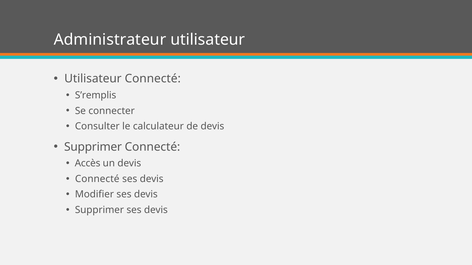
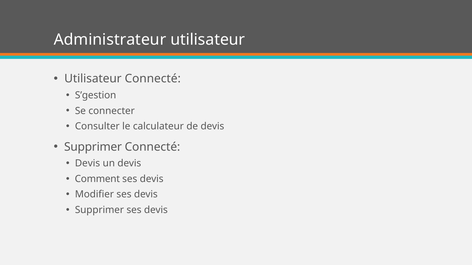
S’remplis: S’remplis -> S’gestion (96, 95)
Accès: Accès -> Devis (88, 164)
Connecté: Connecté -> Comment (97, 179)
